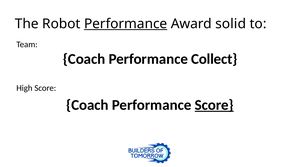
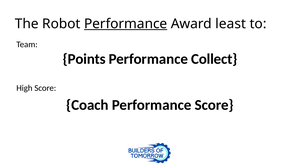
solid: solid -> least (231, 24)
Coach: Coach -> Points (84, 59)
Score underline: present -> none (214, 105)
